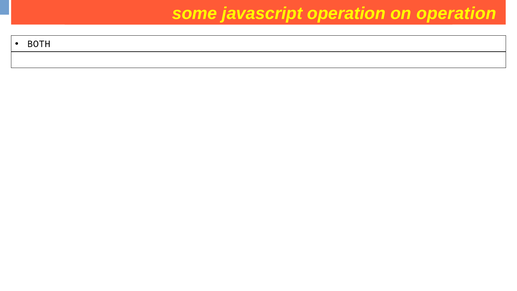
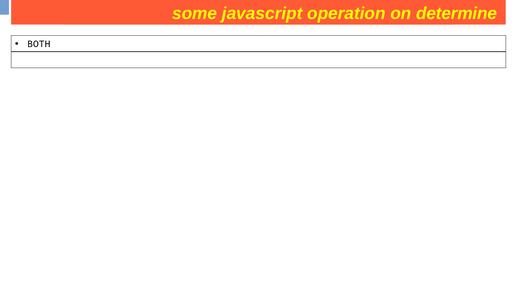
operation: operation -> determine (457, 13)
